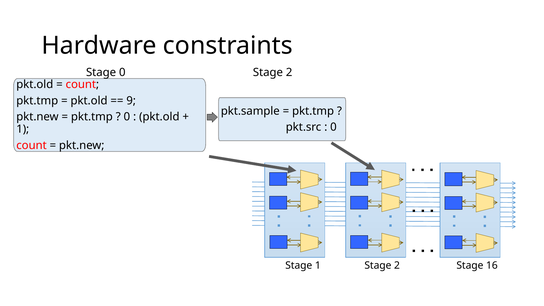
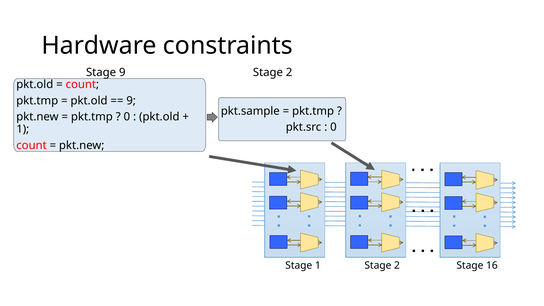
Stage 0: 0 -> 9 (122, 72)
